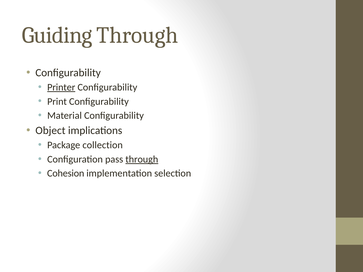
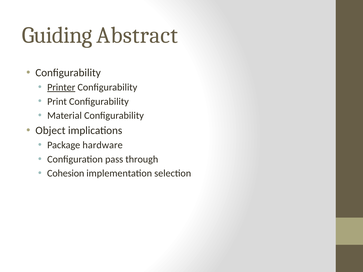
Guiding Through: Through -> Abstract (137, 35)
collection: collection -> hardware (103, 145)
through underline: present -> none (142, 159)
